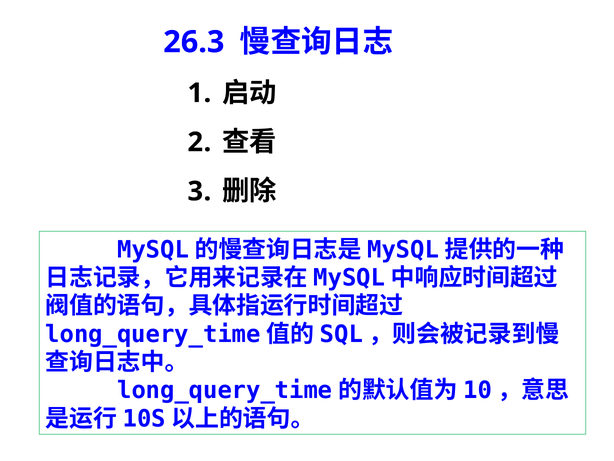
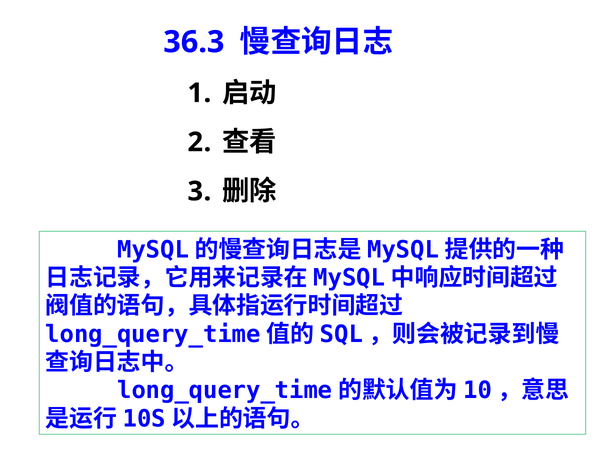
26.3: 26.3 -> 36.3 (194, 42)
